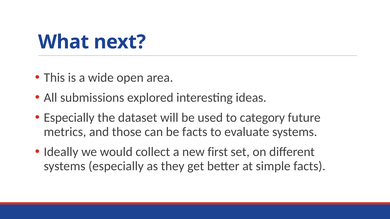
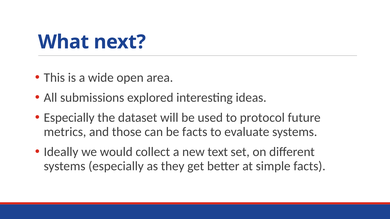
category: category -> protocol (262, 118)
first: first -> text (218, 152)
